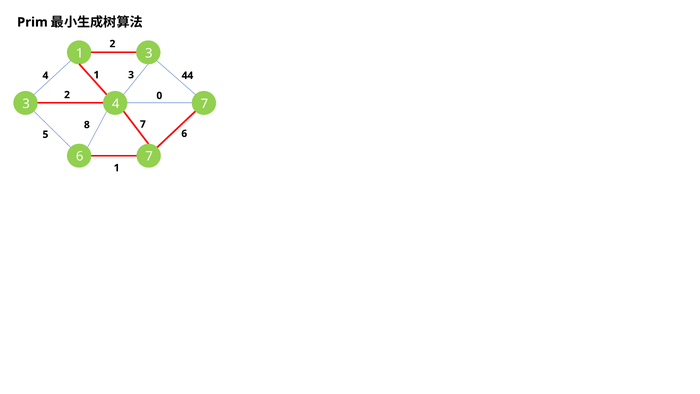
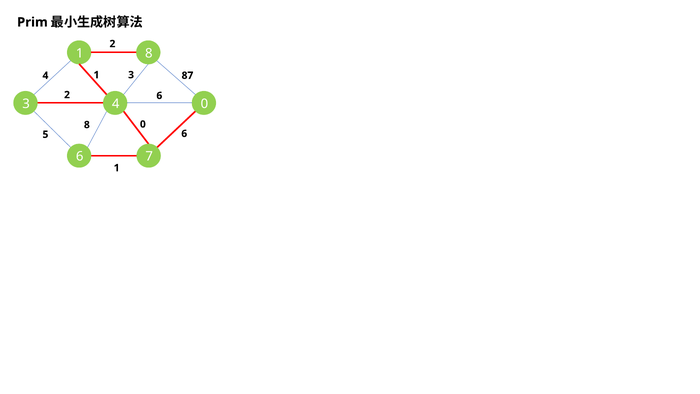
3: 3 -> 8 (149, 53)
44: 44 -> 87 (187, 75)
2 0: 0 -> 6 (159, 96)
3 7: 7 -> 0 (204, 104)
8 7: 7 -> 0 (143, 124)
